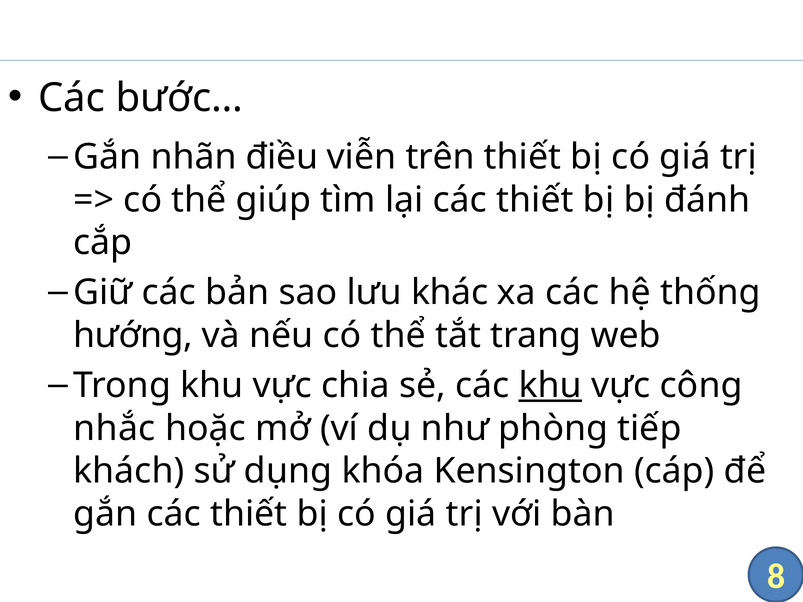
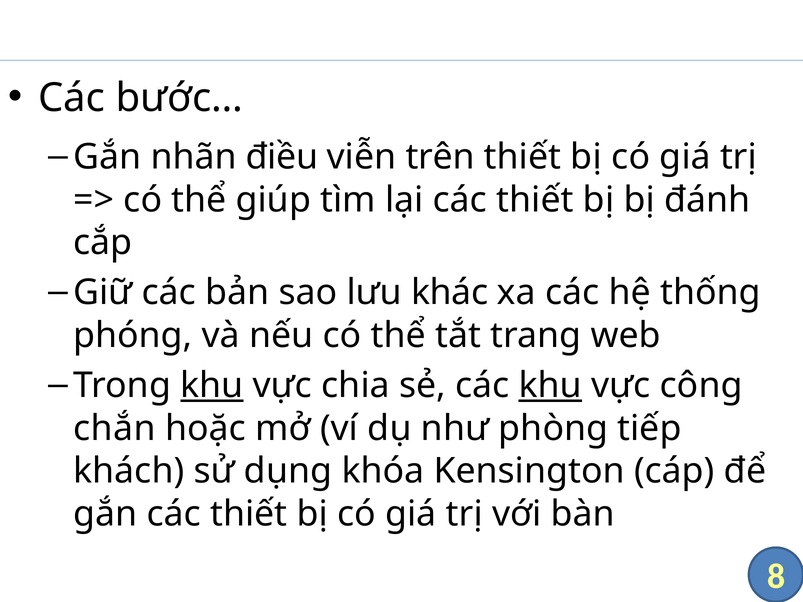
hướng: hướng -> phóng (133, 336)
khu underline: none -> present (212, 386)
nhắc: nhắc -> chắn (114, 428)
